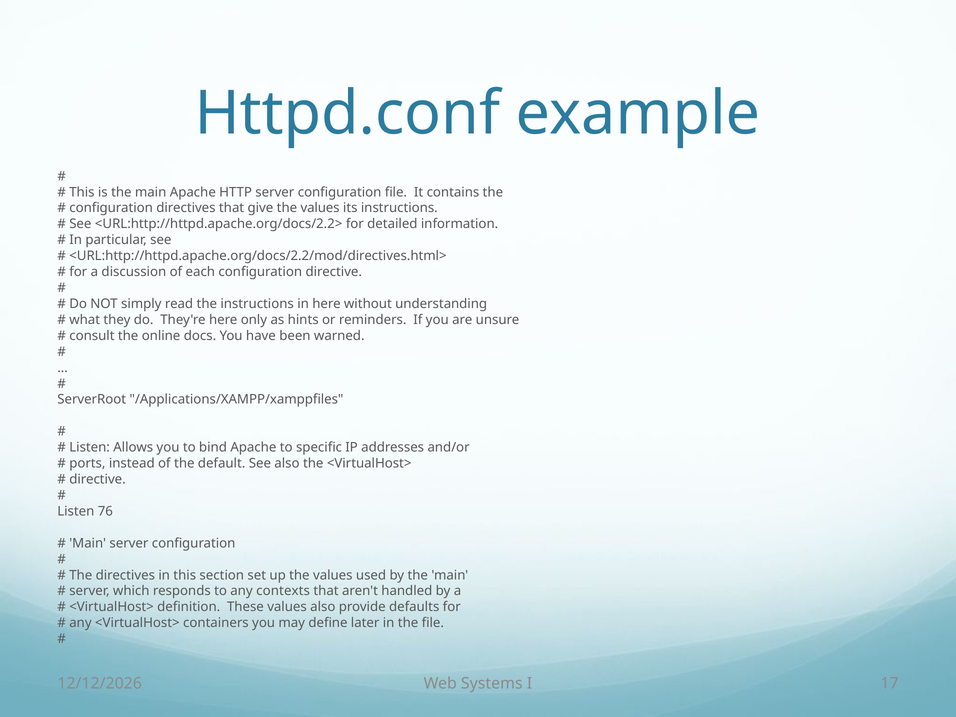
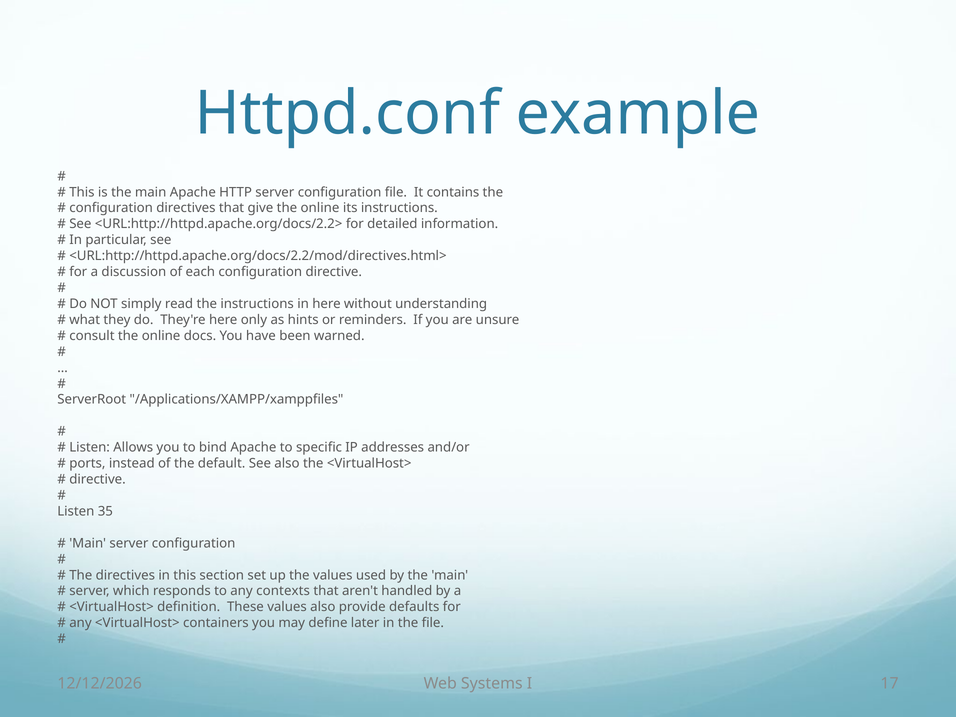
give the values: values -> online (320, 208)
76: 76 -> 35 (105, 511)
